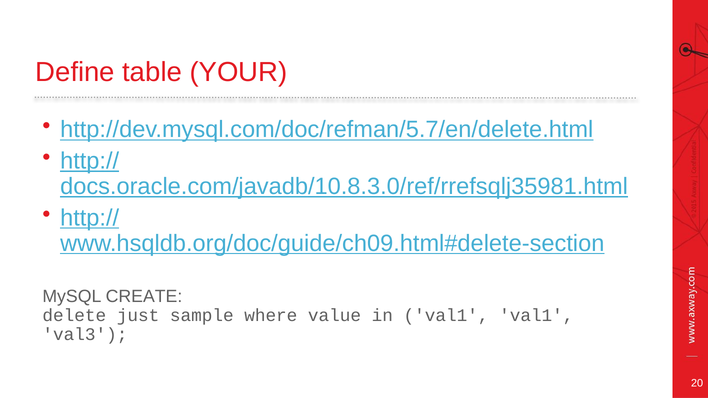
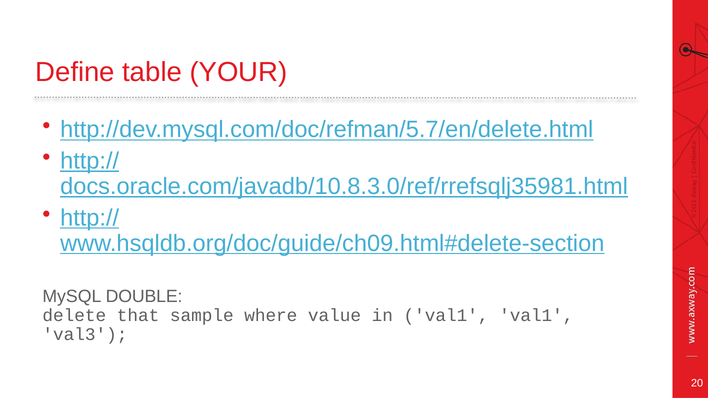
CREATE: CREATE -> DOUBLE (144, 297)
just: just -> that (138, 316)
